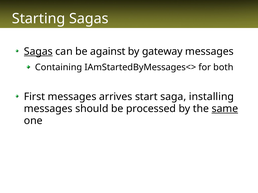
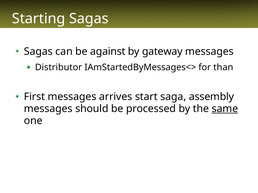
Sagas underline: present -> none (38, 52)
Containing: Containing -> Distributor (59, 67)
both: both -> than (223, 67)
installing: installing -> assembly (211, 97)
